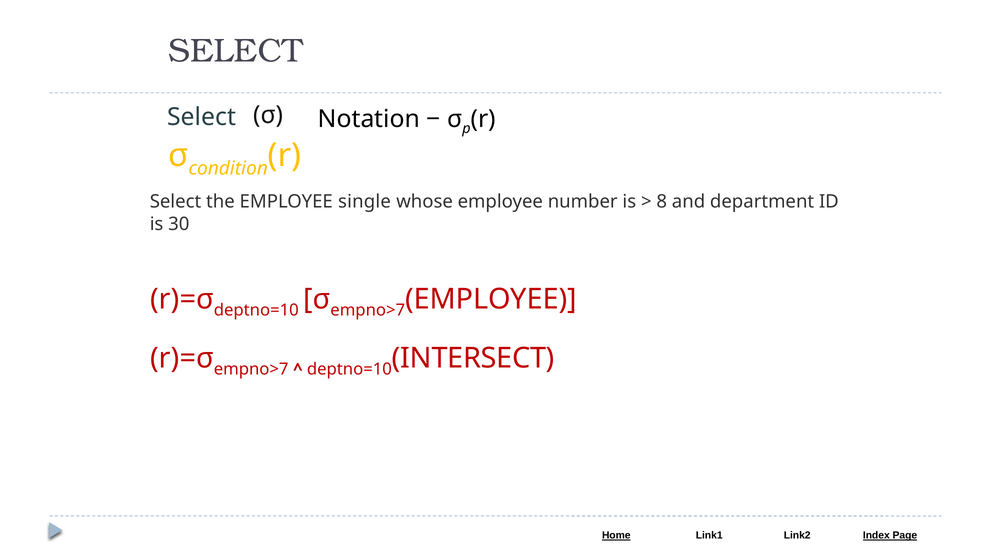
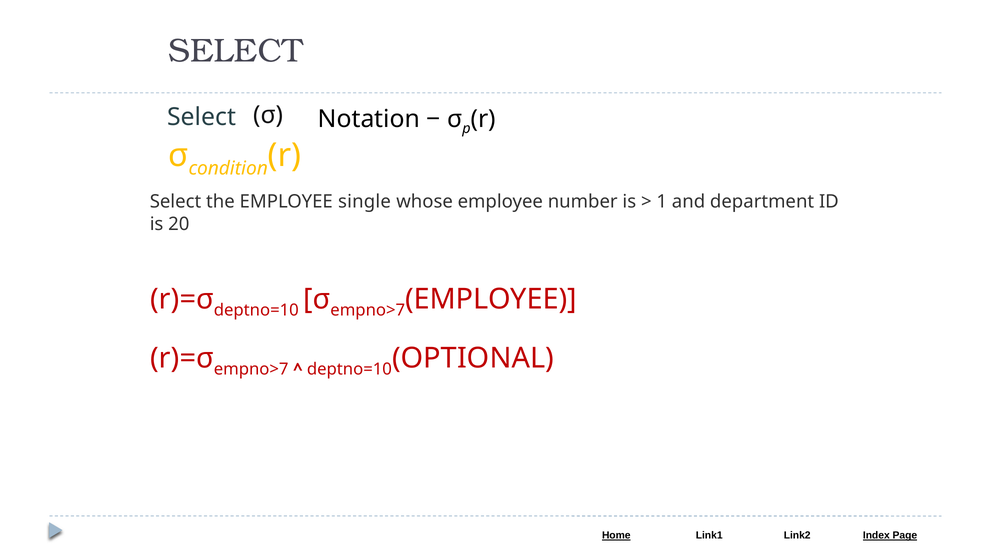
8: 8 -> 1 (662, 202)
30: 30 -> 20 (179, 224)
INTERSECT: INTERSECT -> OPTIONAL (473, 358)
